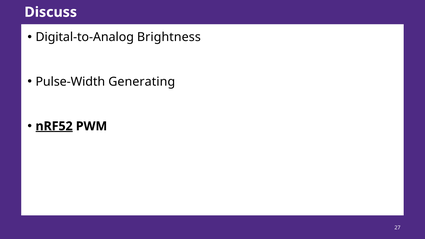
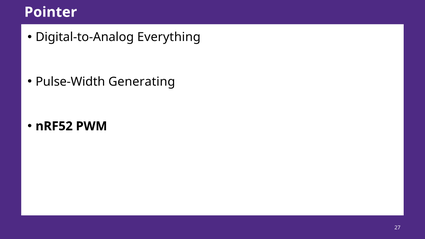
Discuss: Discuss -> Pointer (51, 12)
Brightness: Brightness -> Everything (169, 37)
nRF52 underline: present -> none (54, 126)
